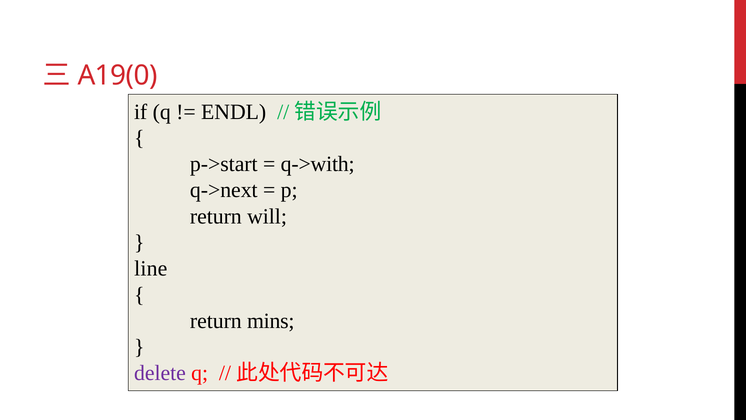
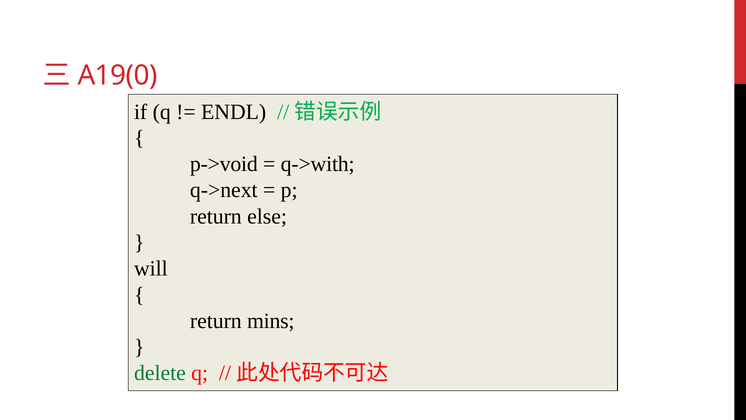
p->start: p->start -> p->void (224, 164)
will: will -> else (267, 216)
line: line -> will (151, 268)
delete colour: purple -> green (160, 373)
